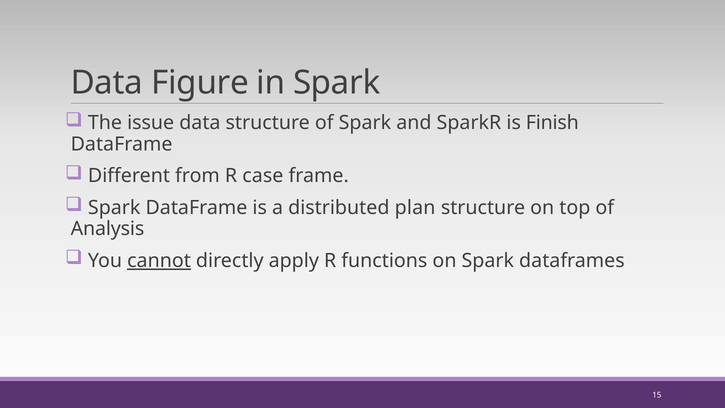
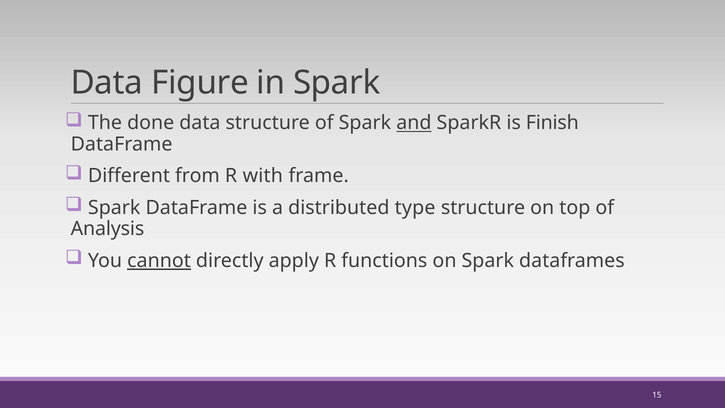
issue: issue -> done (151, 123)
and underline: none -> present (414, 123)
case: case -> with (263, 176)
plan: plan -> type (415, 208)
